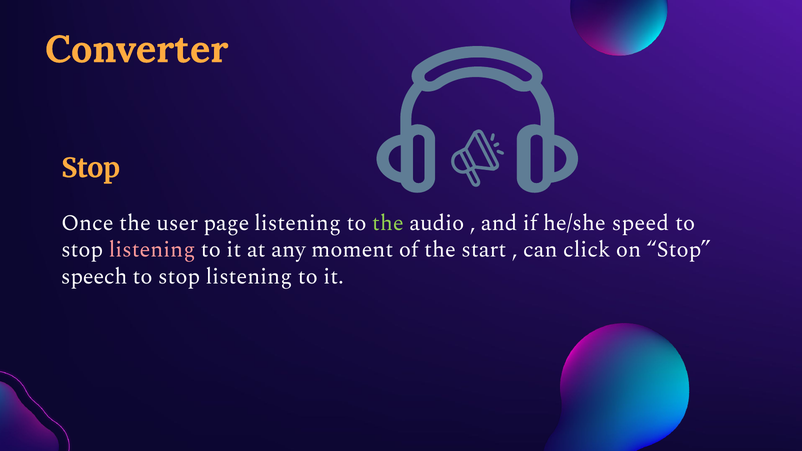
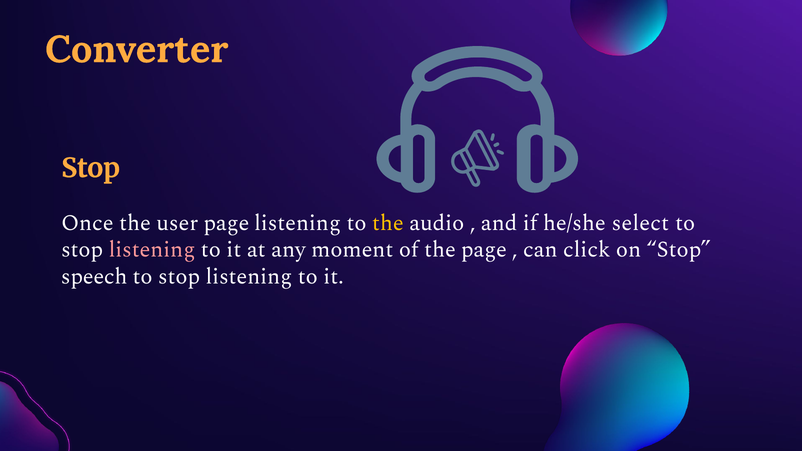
the colour: light green -> yellow (388, 223)
speed: speed -> select (640, 223)
the start: start -> page (484, 250)
